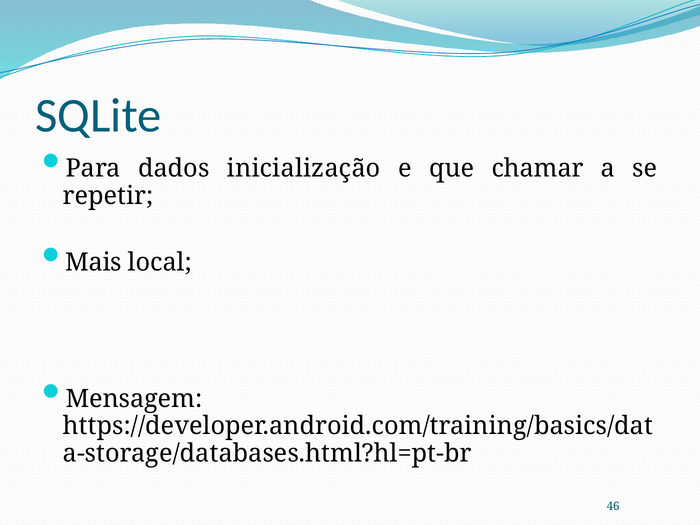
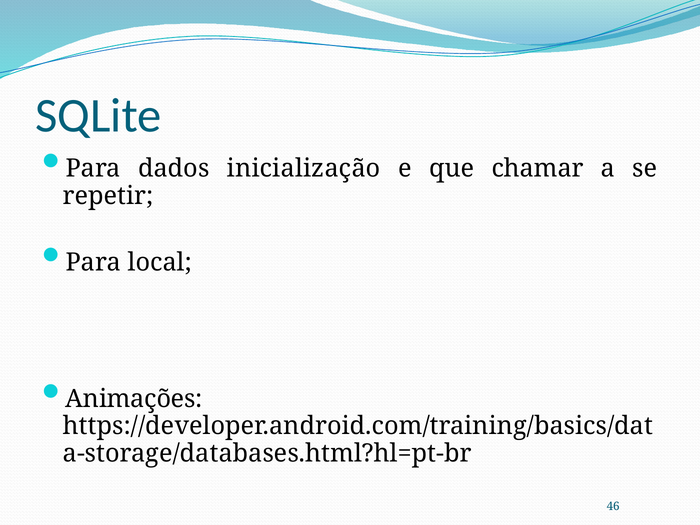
Mais: Mais -> Para (93, 262)
Mensagem: Mensagem -> Animações (134, 399)
